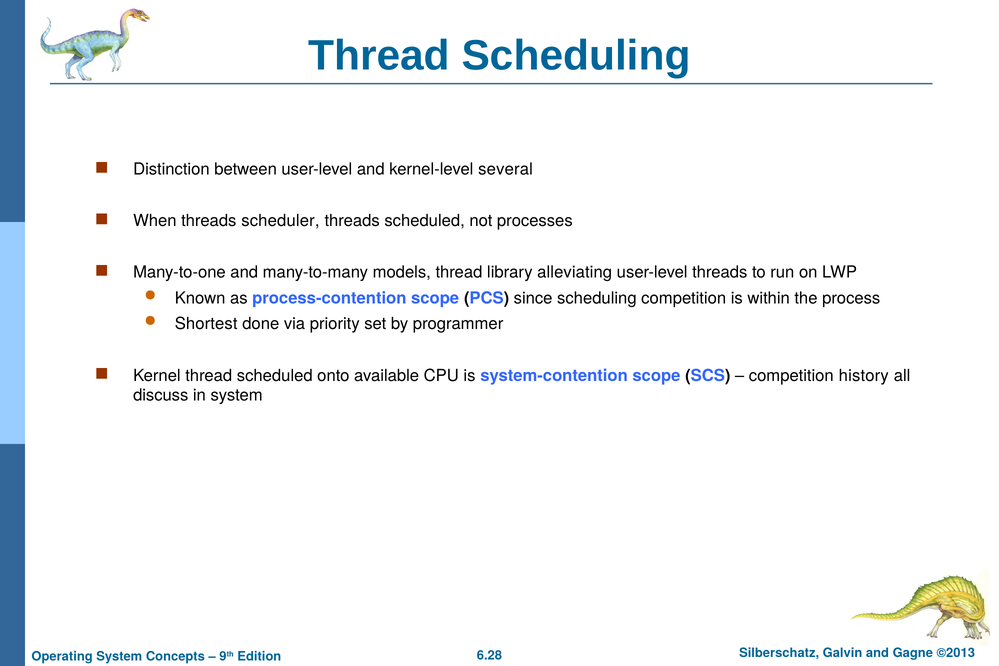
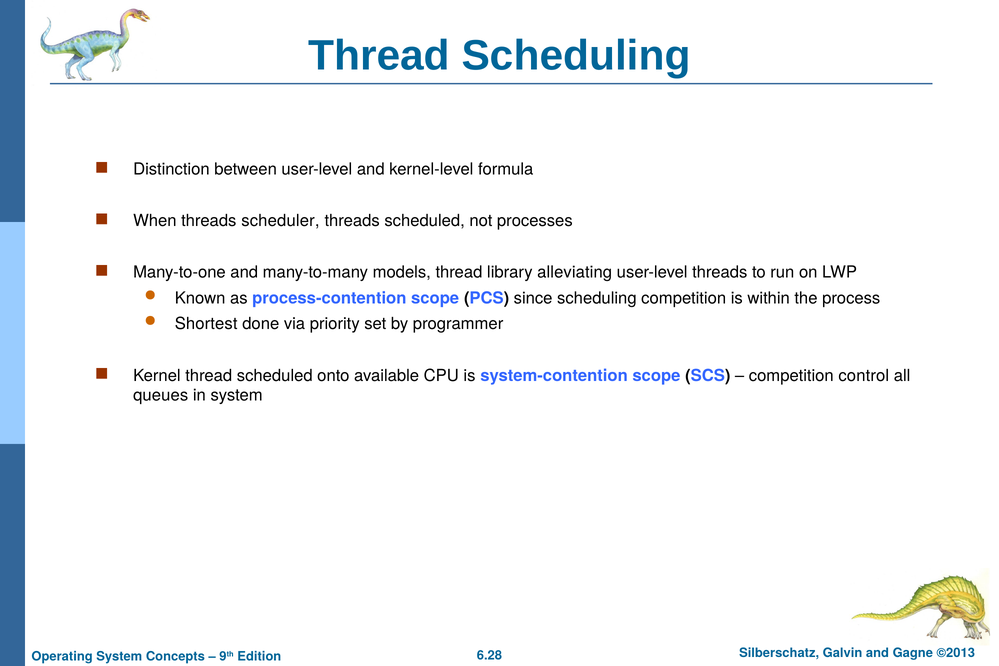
several: several -> formula (506, 169)
history: history -> control (864, 376)
discuss: discuss -> queues (161, 395)
